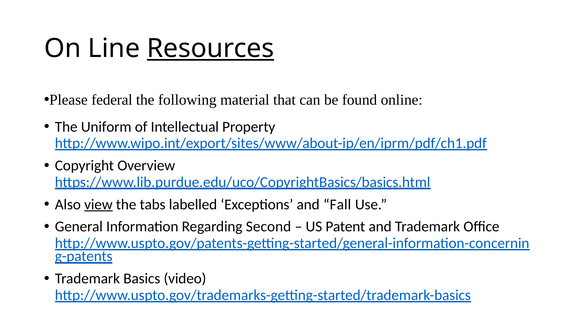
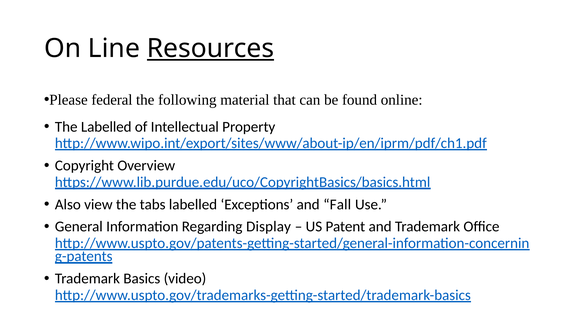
The Uniform: Uniform -> Labelled (106, 127)
view underline: present -> none (98, 204)
Second: Second -> Display (269, 227)
